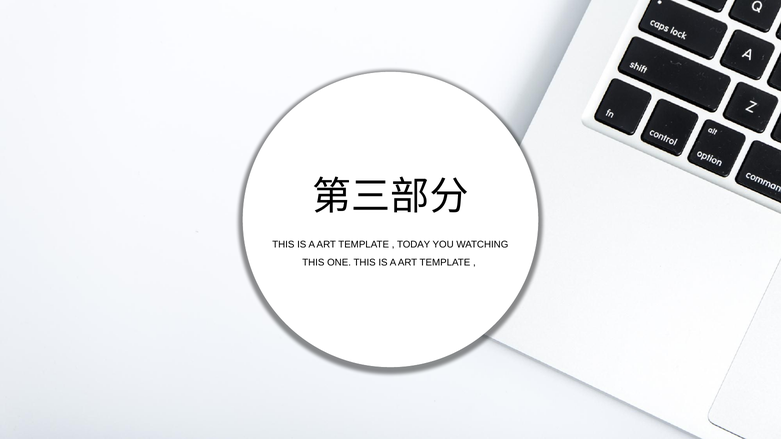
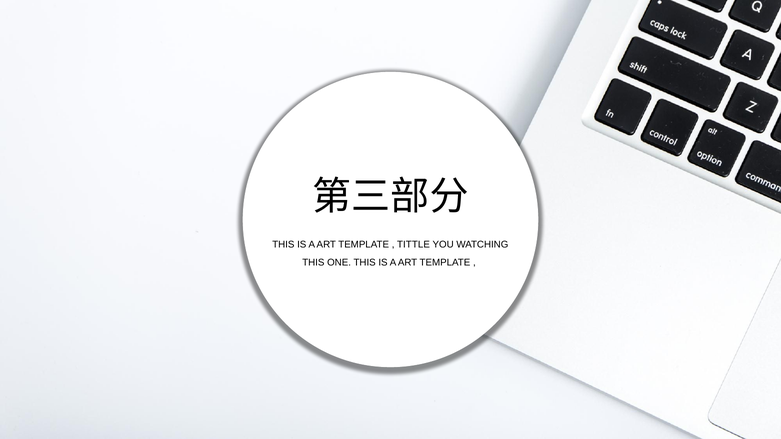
TODAY: TODAY -> TITTLE (414, 245)
